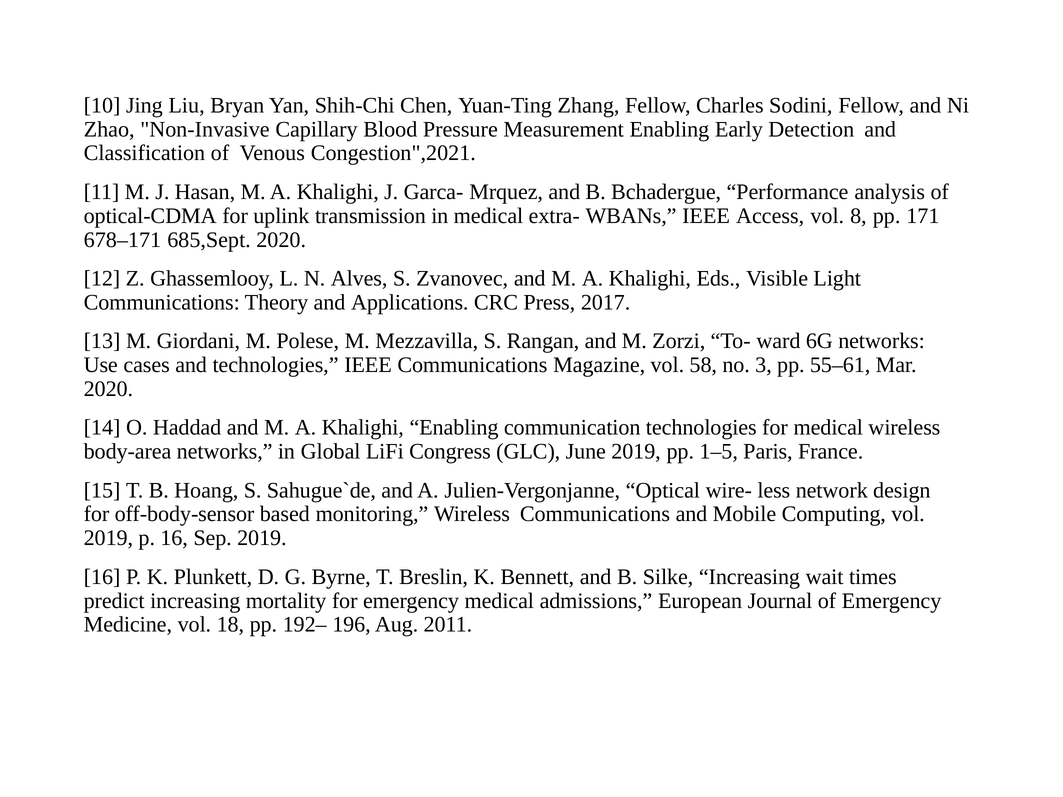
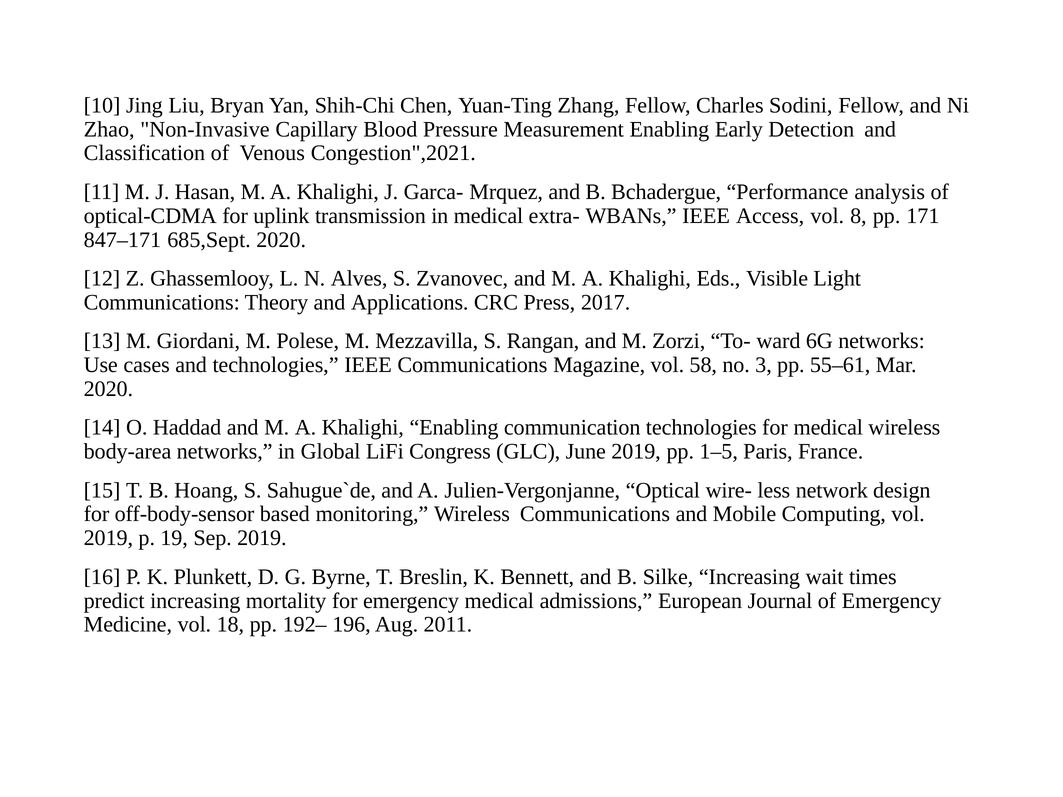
678–171: 678–171 -> 847–171 (122, 240)
p 16: 16 -> 19 (174, 538)
